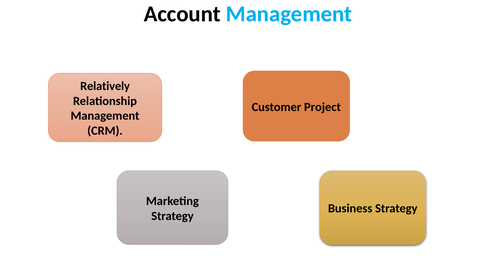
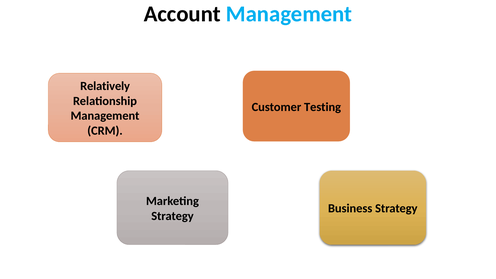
Project: Project -> Testing (323, 107)
